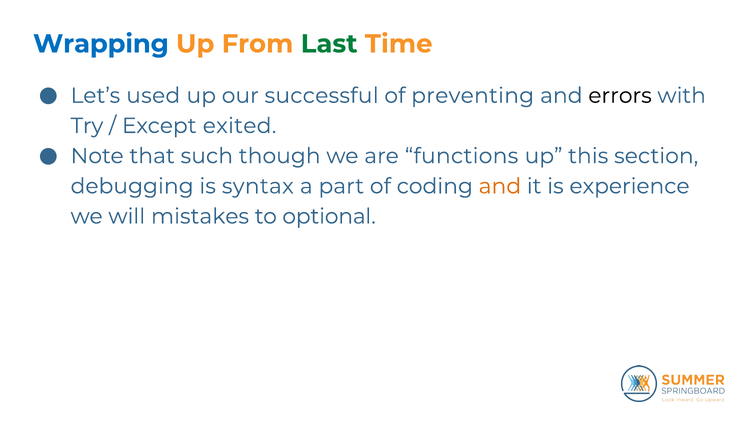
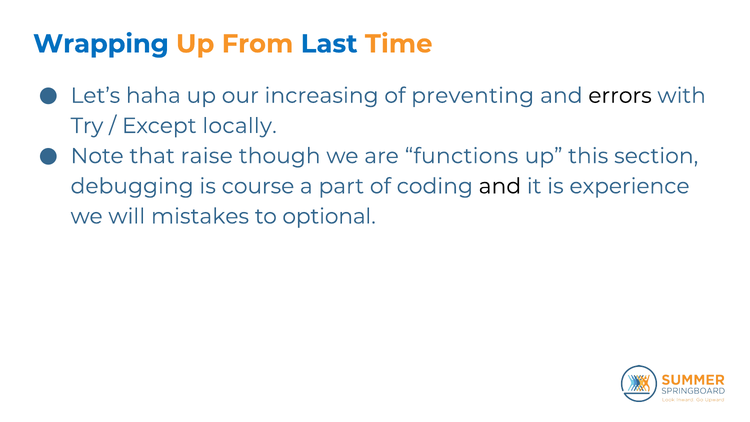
Last colour: green -> blue (329, 44)
used: used -> haha (153, 96)
successful: successful -> increasing (322, 96)
exited: exited -> locally (240, 126)
such: such -> raise (207, 156)
syntax: syntax -> course (258, 186)
and colour: orange -> black (500, 186)
